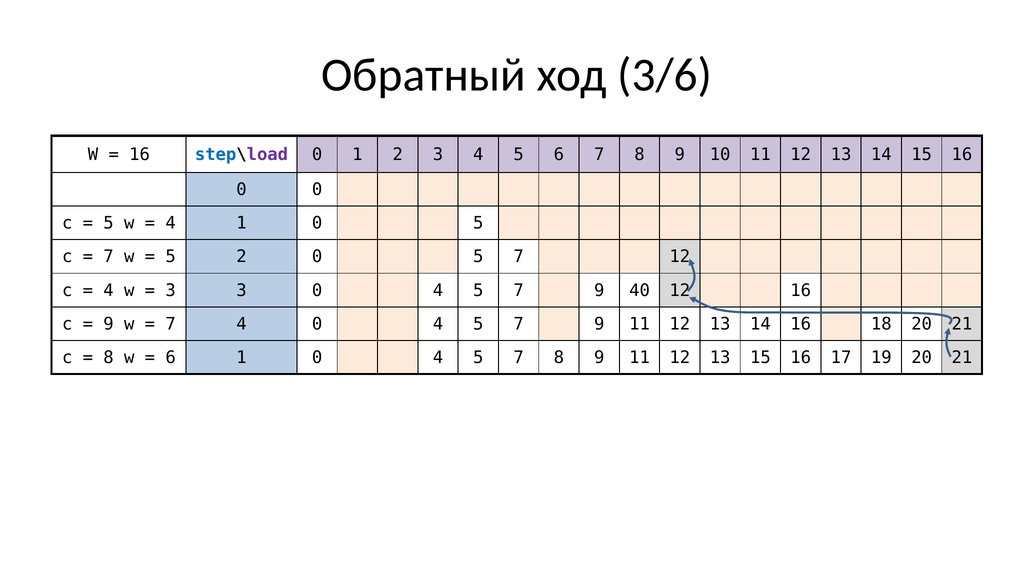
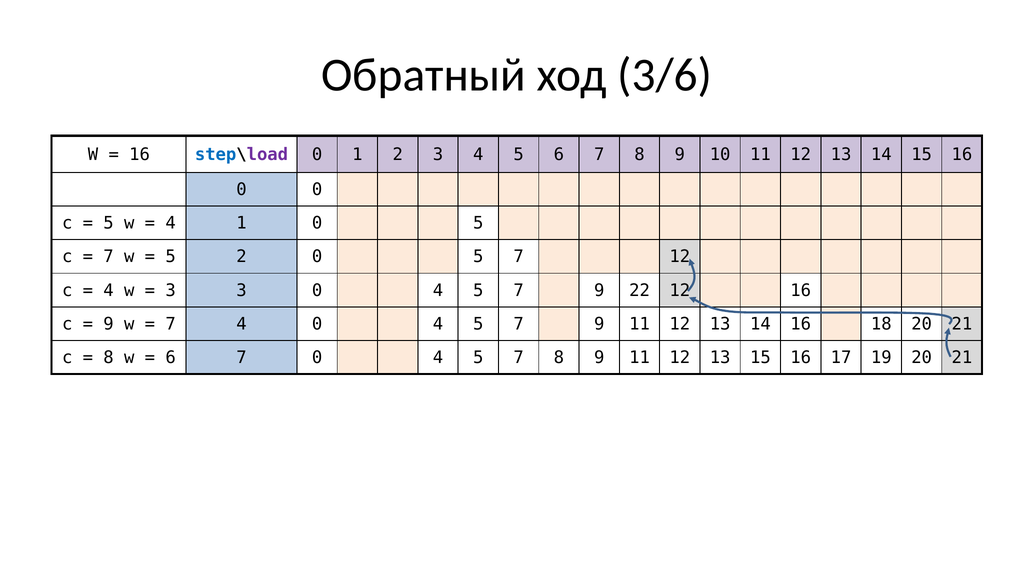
40: 40 -> 22 (640, 290)
1: 1 -> 7 (241, 357)
